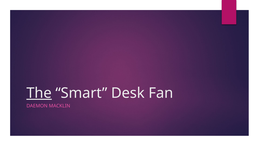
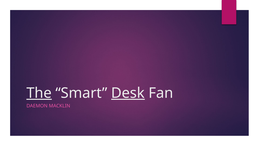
Desk underline: none -> present (128, 93)
